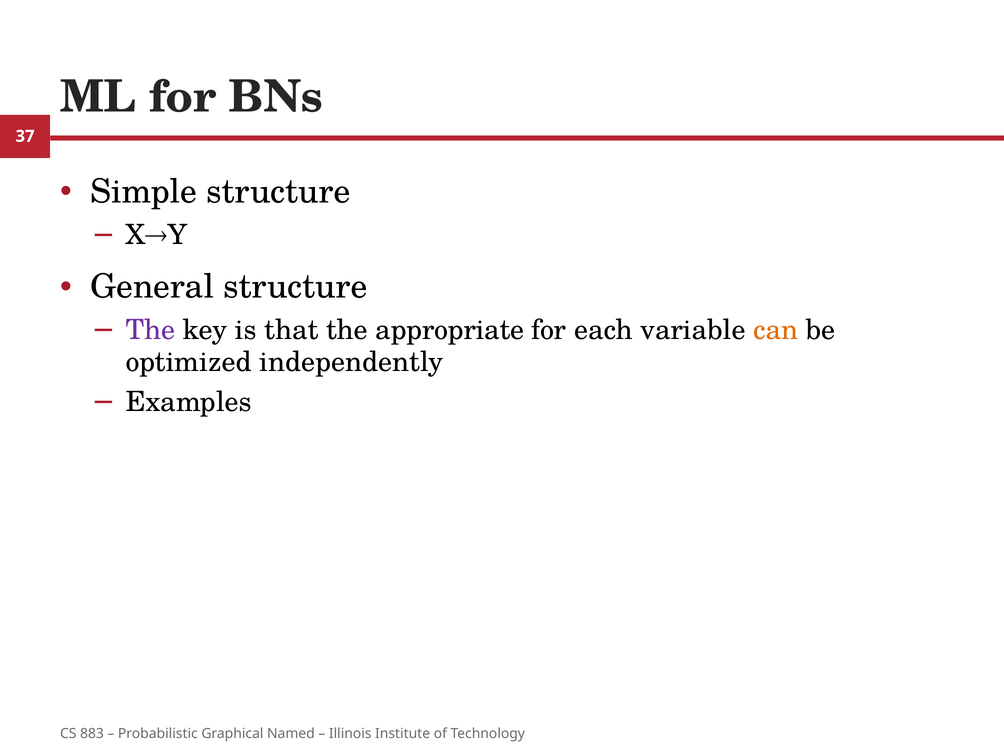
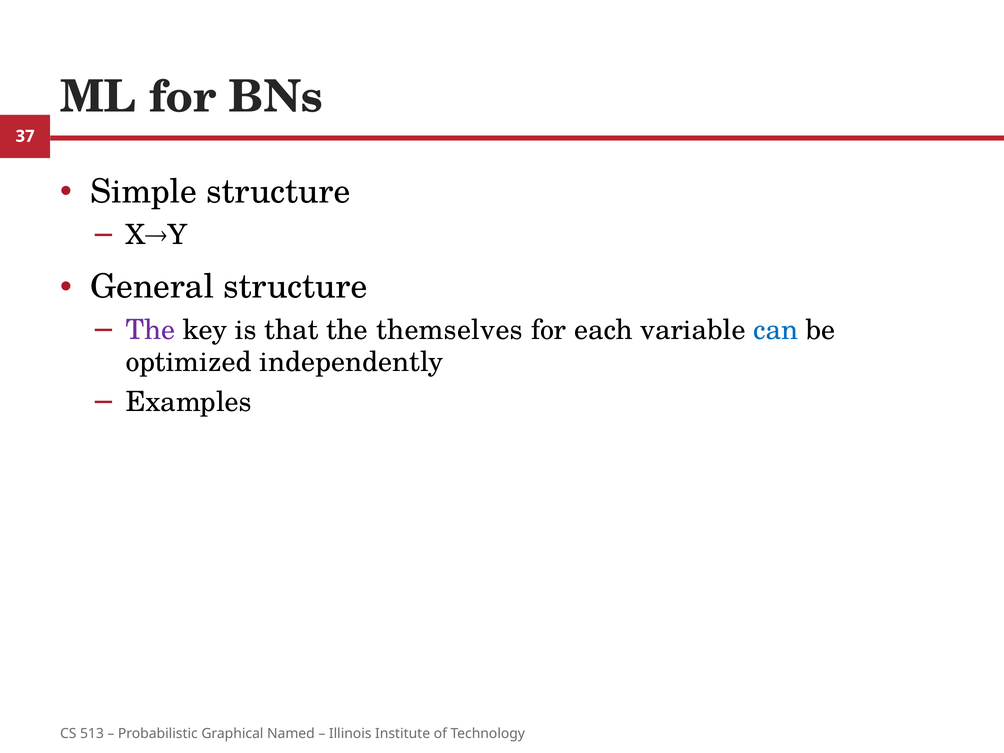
appropriate: appropriate -> themselves (449, 330)
can colour: orange -> blue (776, 330)
883: 883 -> 513 (92, 734)
